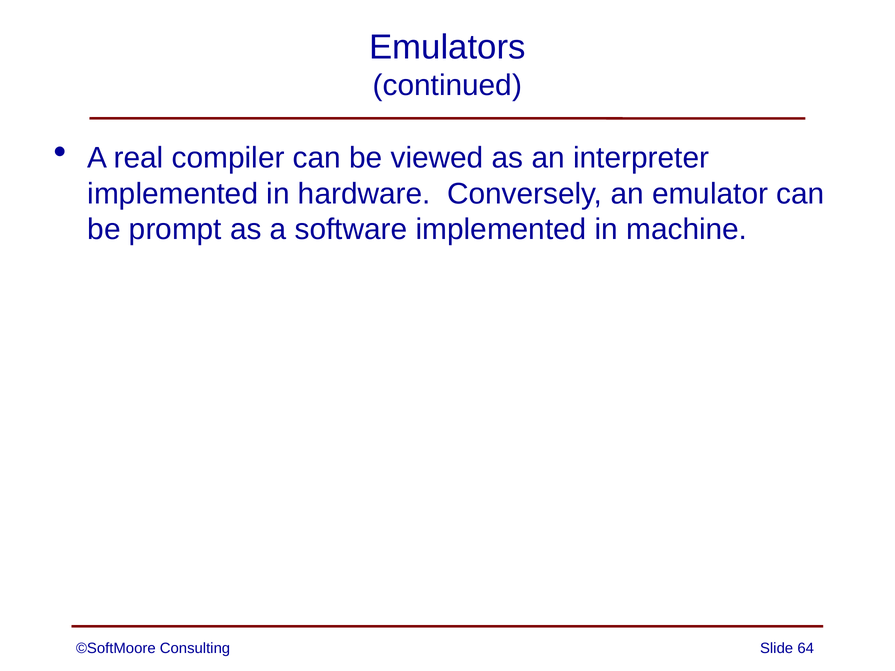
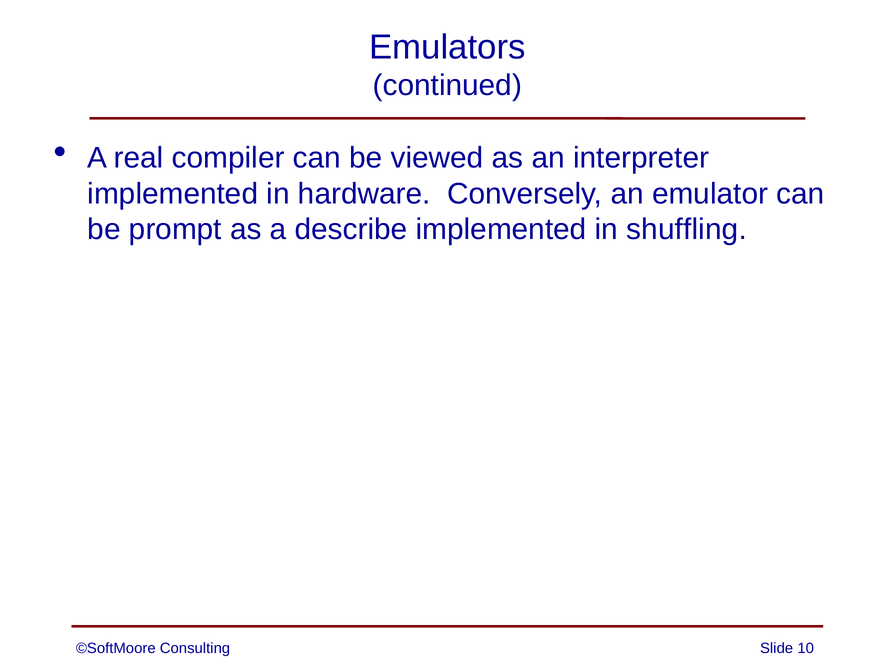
software: software -> describe (351, 230)
machine: machine -> shuffling (687, 230)
64: 64 -> 10 (806, 648)
